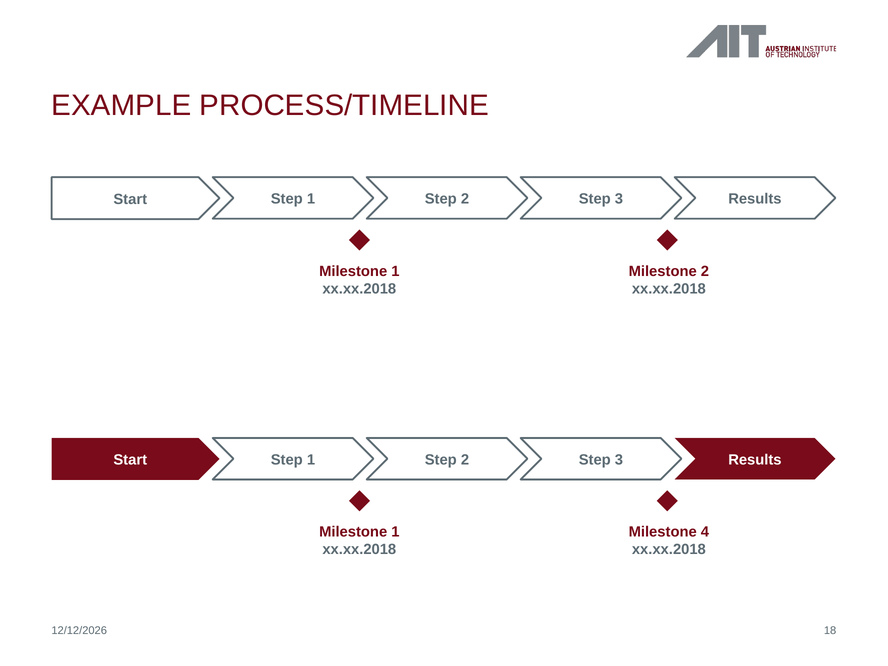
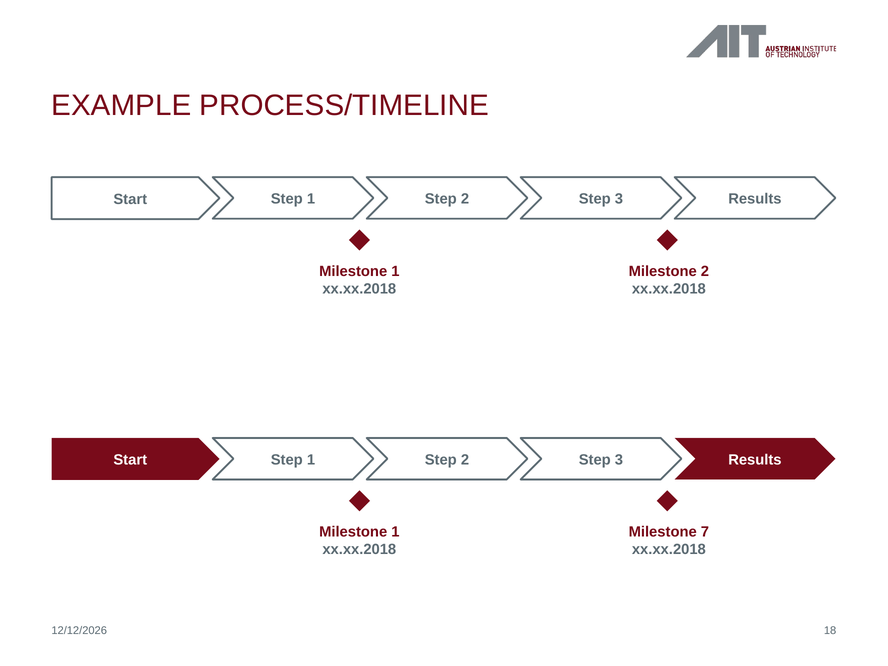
4: 4 -> 7 (705, 532)
